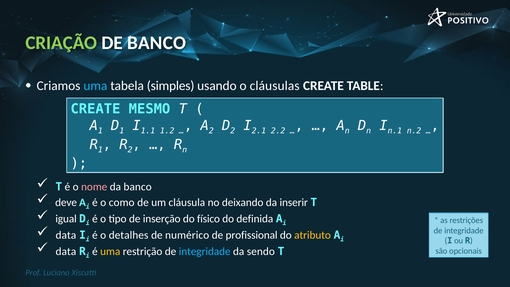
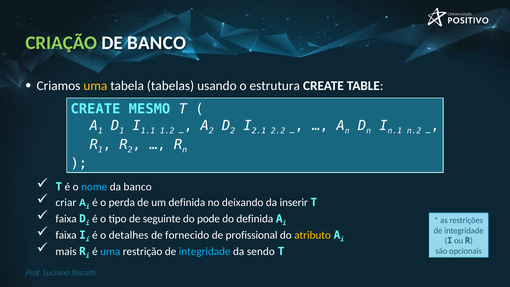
uma colour: light blue -> yellow (95, 86)
simples: simples -> tabelas (171, 86)
cláusulas: cláusulas -> estrutura (275, 86)
nome colour: pink -> light blue (94, 187)
deve: deve -> criar (66, 202)
como: como -> perda (122, 202)
um cláusula: cláusula -> definida (187, 202)
igual: igual -> faixa (66, 219)
inserção: inserção -> seguinte (162, 219)
físico: físico -> pode (208, 219)
data: data -> faixa (66, 235)
numérico: numérico -> fornecido (187, 235)
data: data -> mais (66, 251)
uma colour: yellow -> light blue (110, 251)
